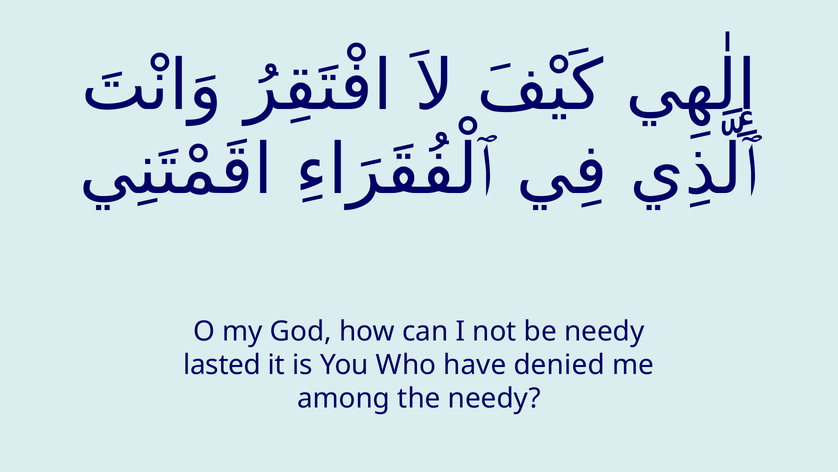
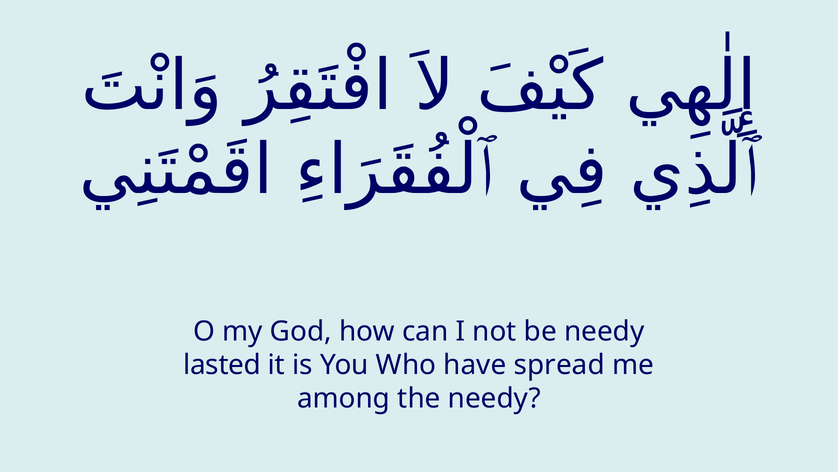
denied: denied -> spread (559, 364)
